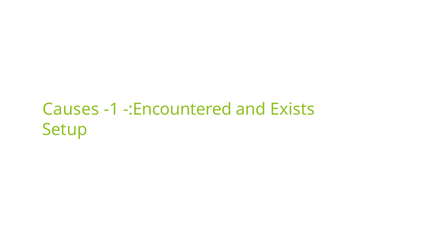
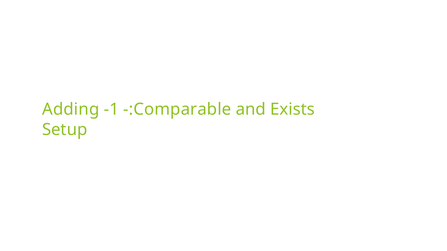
Causes: Causes -> Adding (71, 110)
-:Encountered: -:Encountered -> -:Comparable (177, 110)
